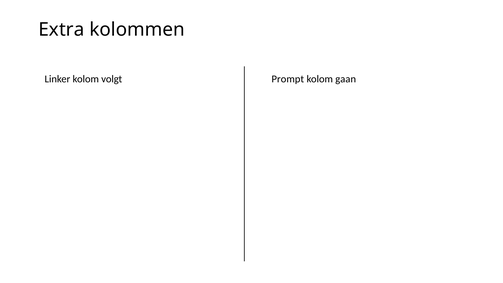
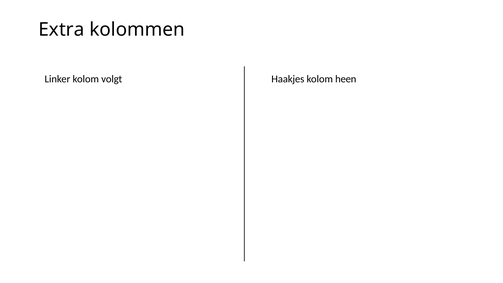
Prompt: Prompt -> Haakjes (288, 79)
gaan: gaan -> heen (346, 79)
